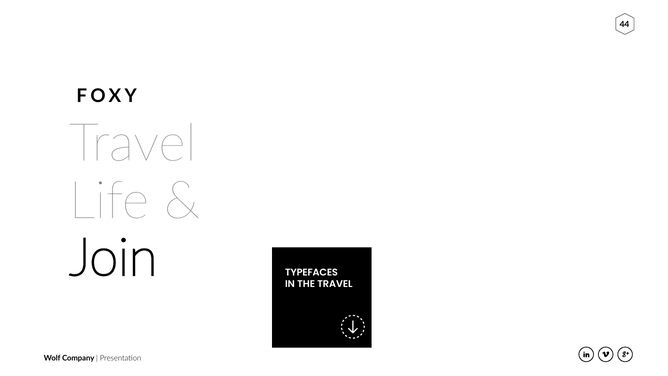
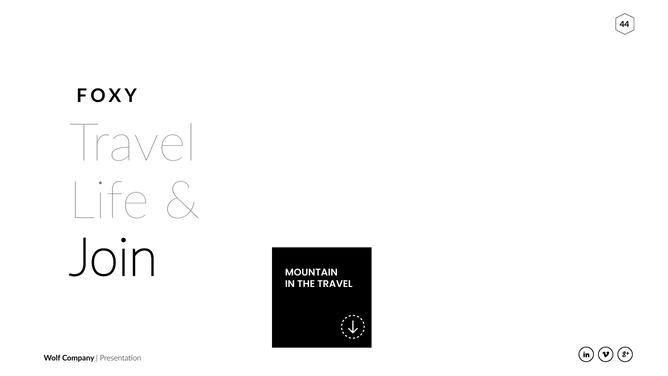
TYPEFACES: TYPEFACES -> MOUNTAIN (311, 272)
